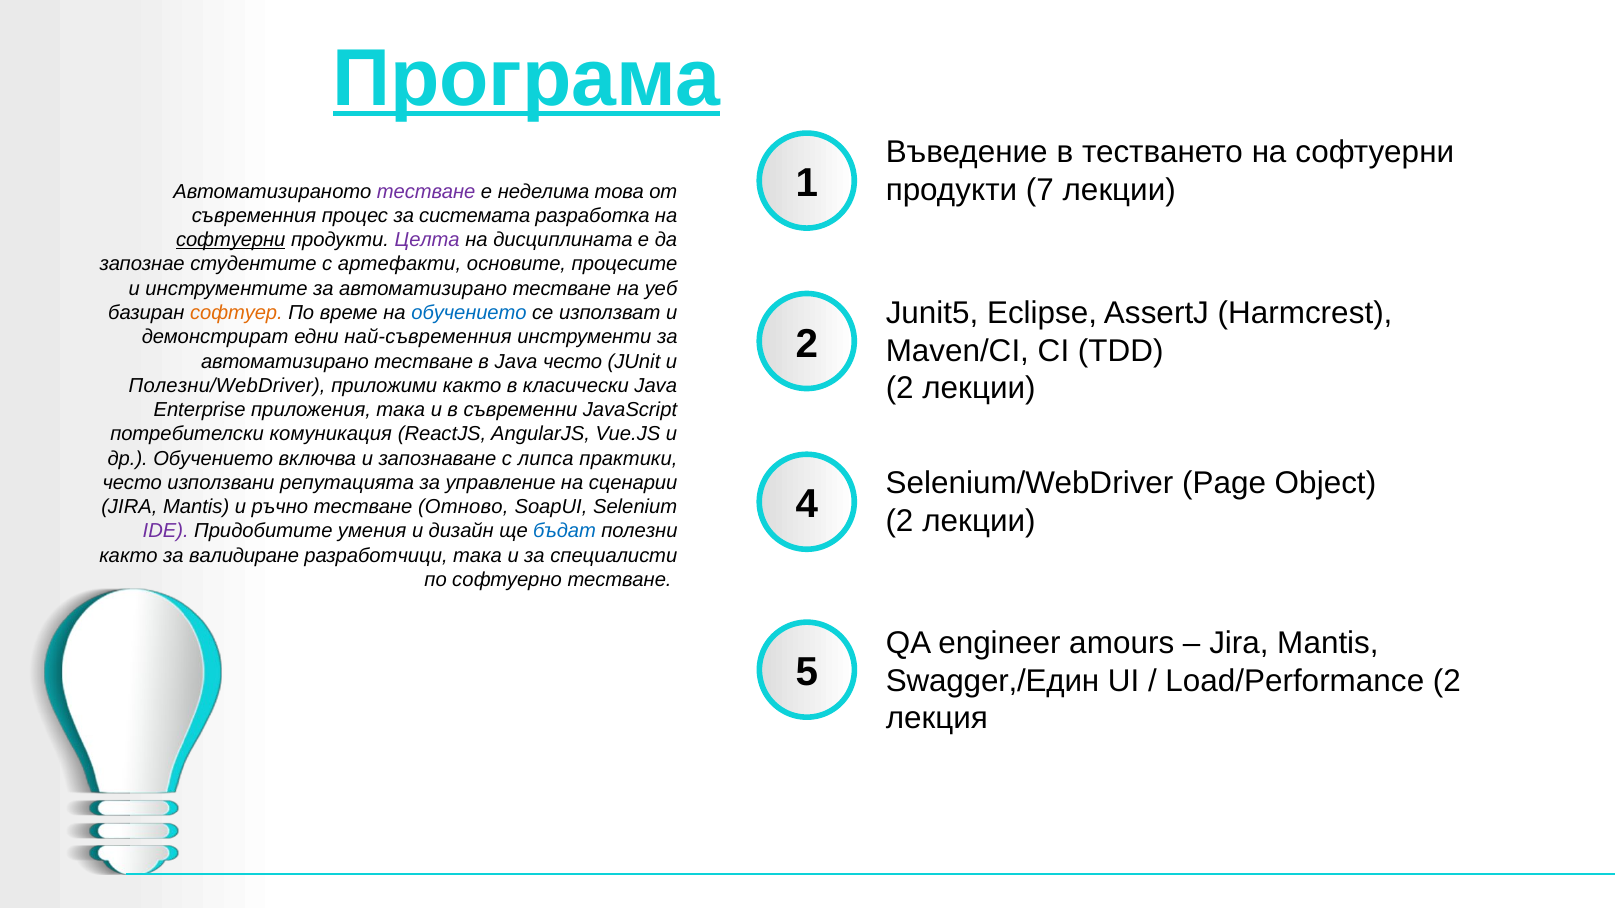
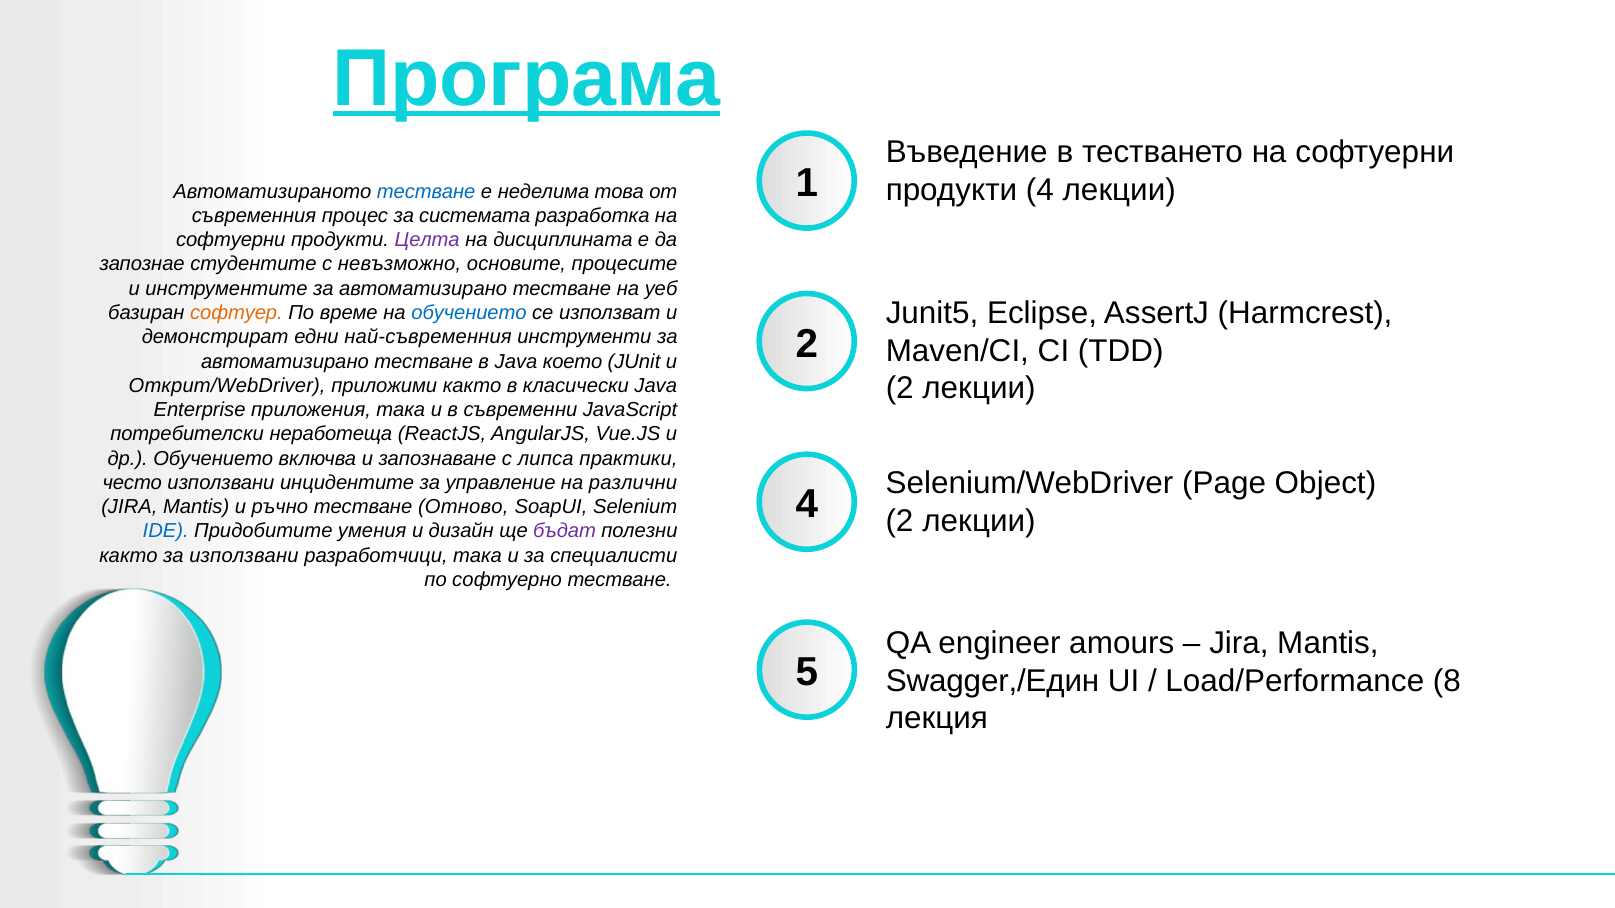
продукти 7: 7 -> 4 (1040, 190)
тестване colour: purple -> blue (426, 192)
софтуерни underline: present -> none (231, 240)
артефакти: артефакти -> невъзможно (400, 264)
Java често: често -> което (573, 362)
Полезни/WebDriver: Полезни/WebDriver -> Открит/WebDriver (227, 386)
комуникация: комуникация -> неработеща (331, 434)
репутацията: репутацията -> инцидентите (347, 483)
сценарии: сценарии -> различни (633, 483)
IDE colour: purple -> blue (166, 532)
бъдат colour: blue -> purple (565, 532)
за валидиране: валидиране -> използвани (244, 556)
Load/Performance 2: 2 -> 8 (1447, 681)
